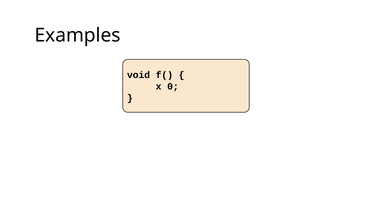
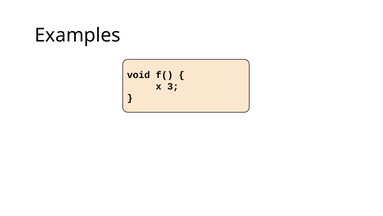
0: 0 -> 3 (173, 86)
